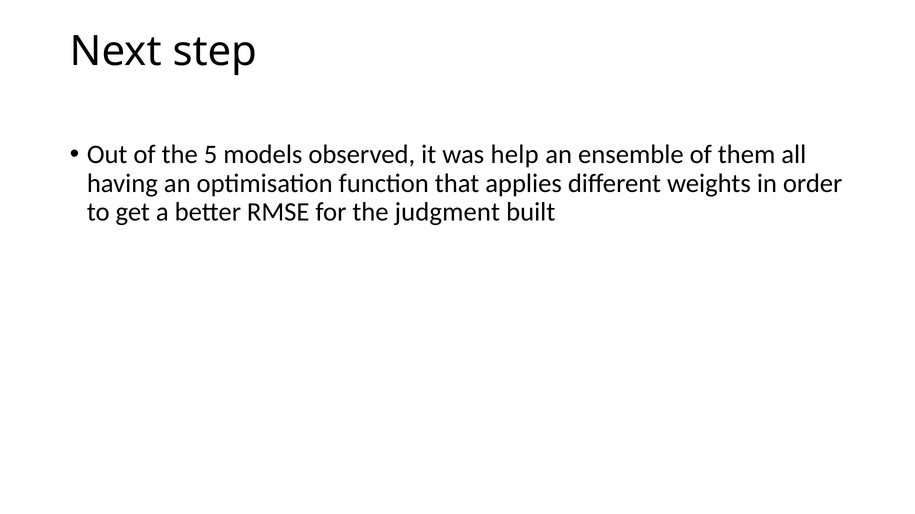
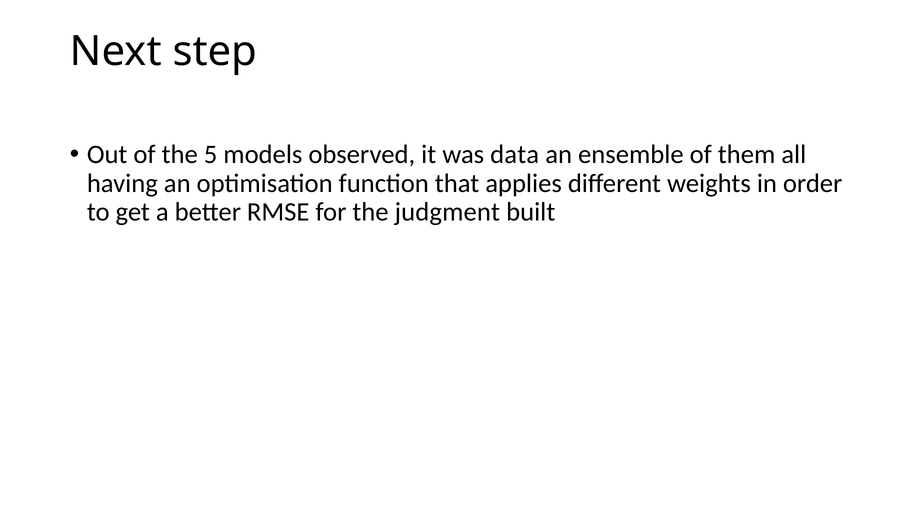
help: help -> data (515, 155)
